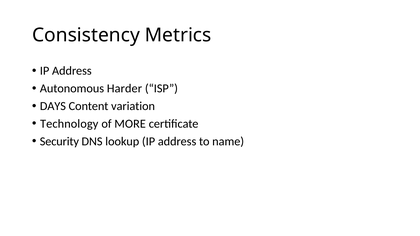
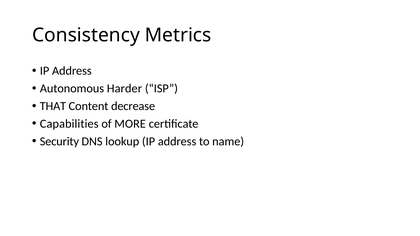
DAYS: DAYS -> THAT (53, 106)
variation: variation -> decrease (133, 106)
Technology: Technology -> Capabilities (69, 124)
